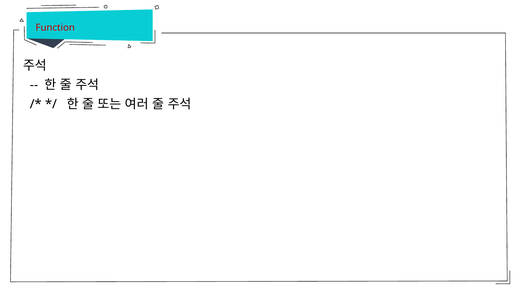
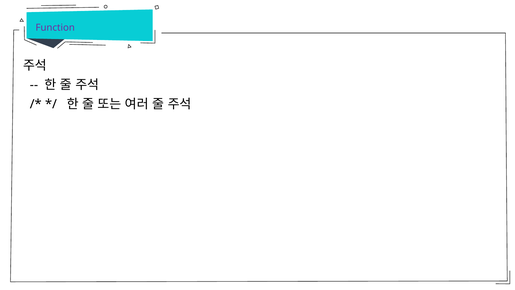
Function colour: red -> purple (55, 28)
